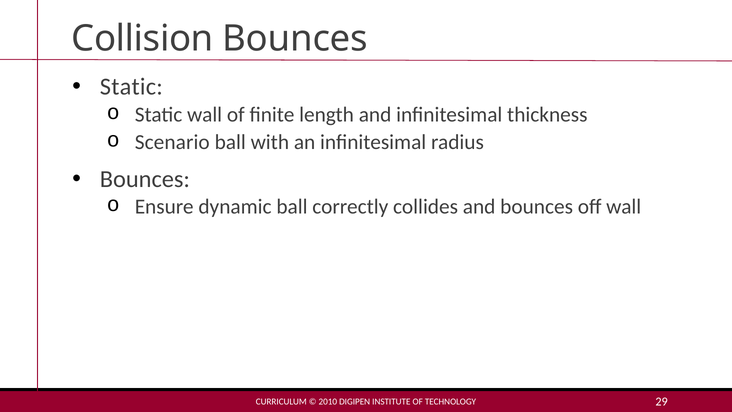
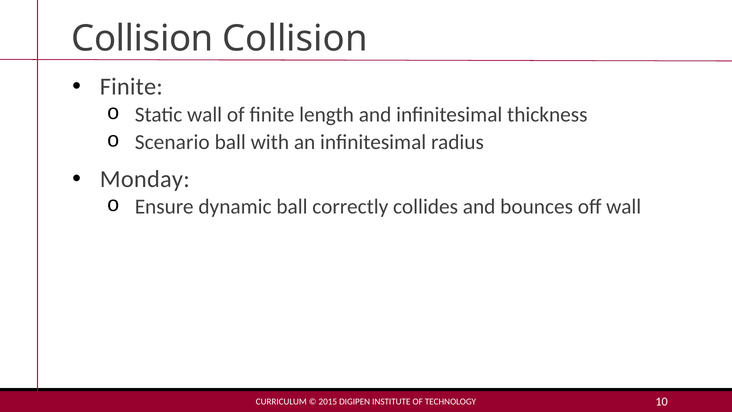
Collision Bounces: Bounces -> Collision (295, 39)
Static: Static -> Finite (131, 87)
Bounces: Bounces -> Monday (145, 179)
2010: 2010 -> 2015 (328, 401)
29: 29 -> 10 (662, 401)
